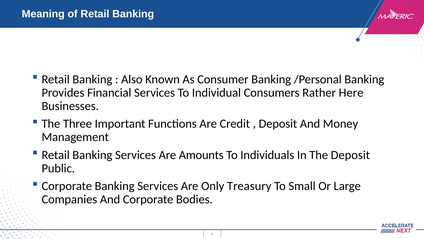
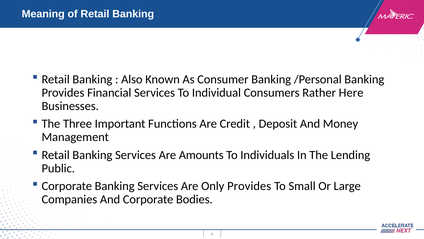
The Deposit: Deposit -> Lending (350, 155)
Only Treasury: Treasury -> Provides (249, 186)
